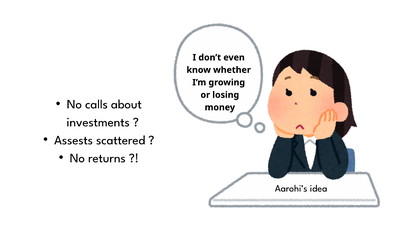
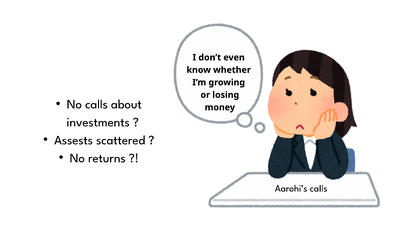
Aarohi’s idea: idea -> calls (319, 189)
